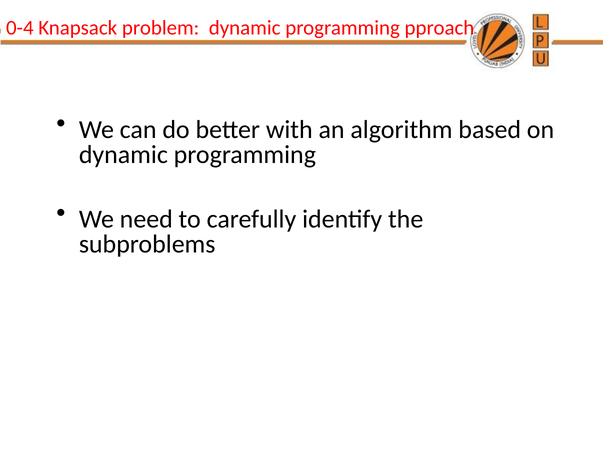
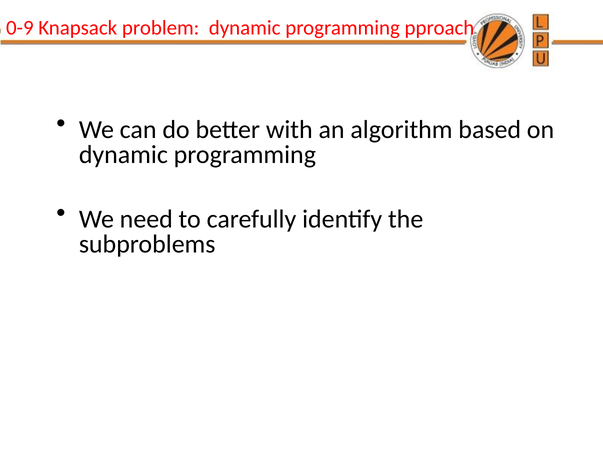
0-4: 0-4 -> 0-9 (20, 28)
